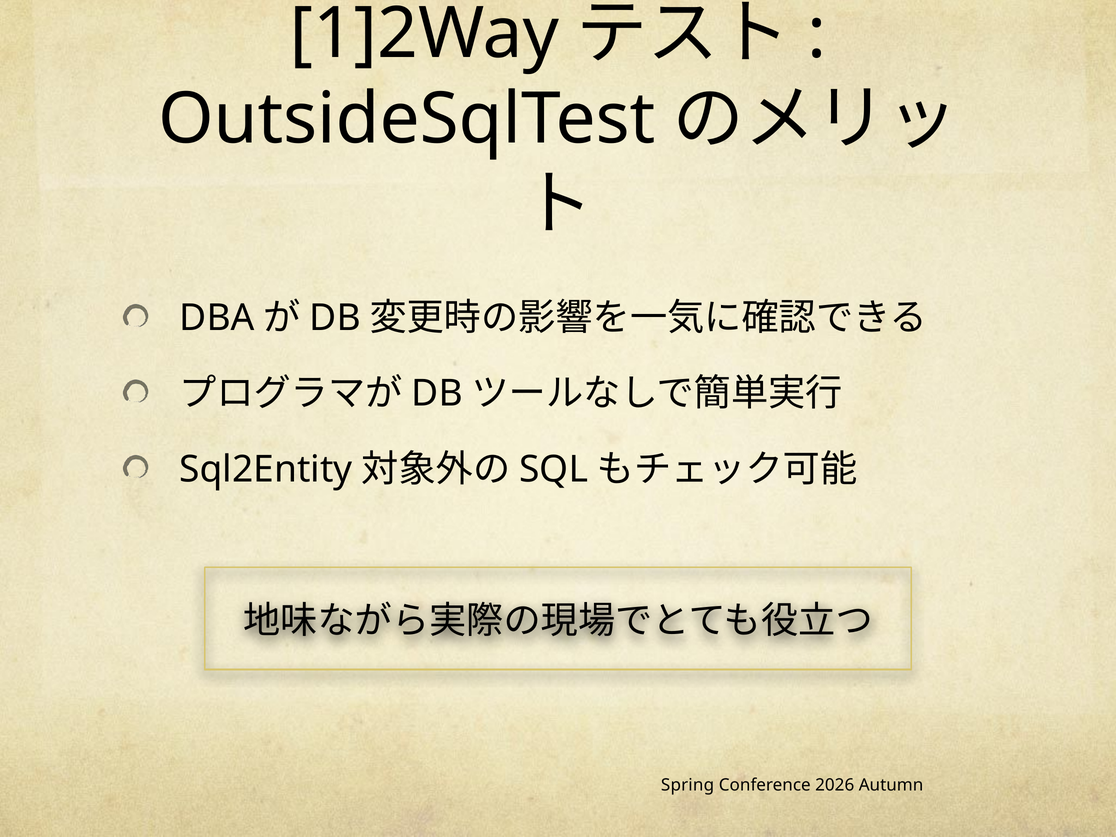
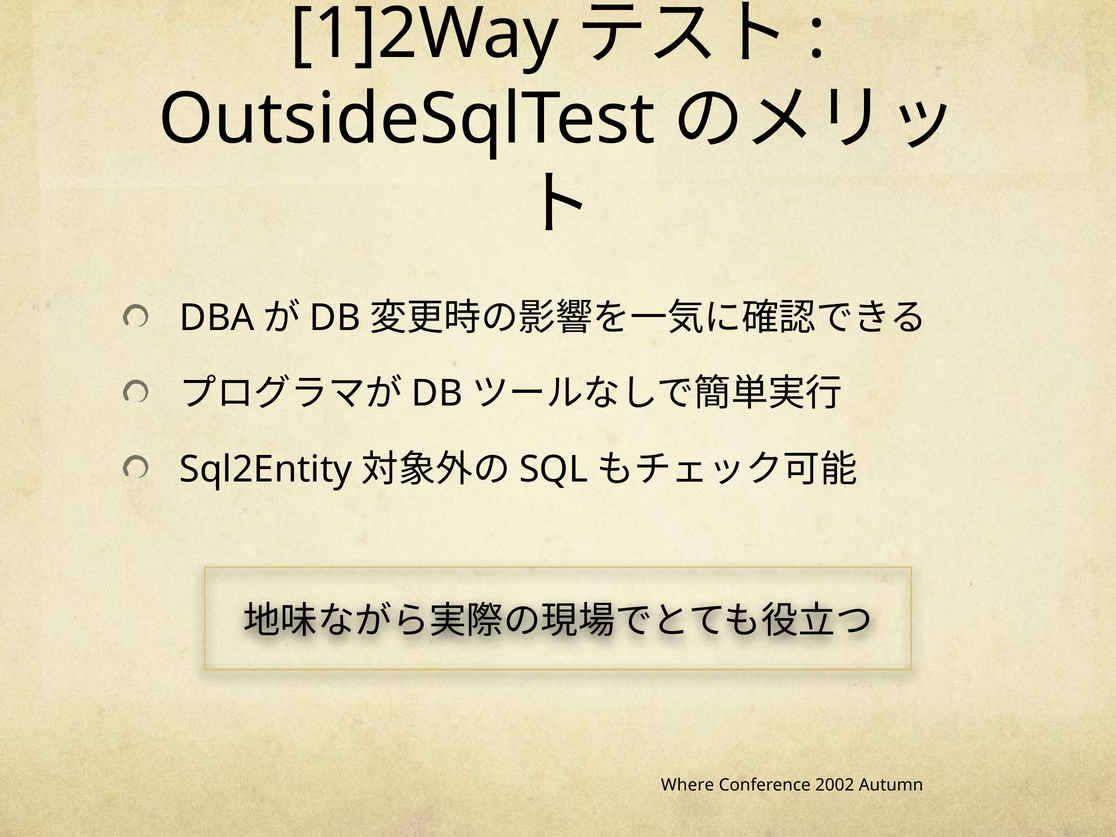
Spring: Spring -> Where (688, 785)
2026: 2026 -> 2002 (835, 785)
